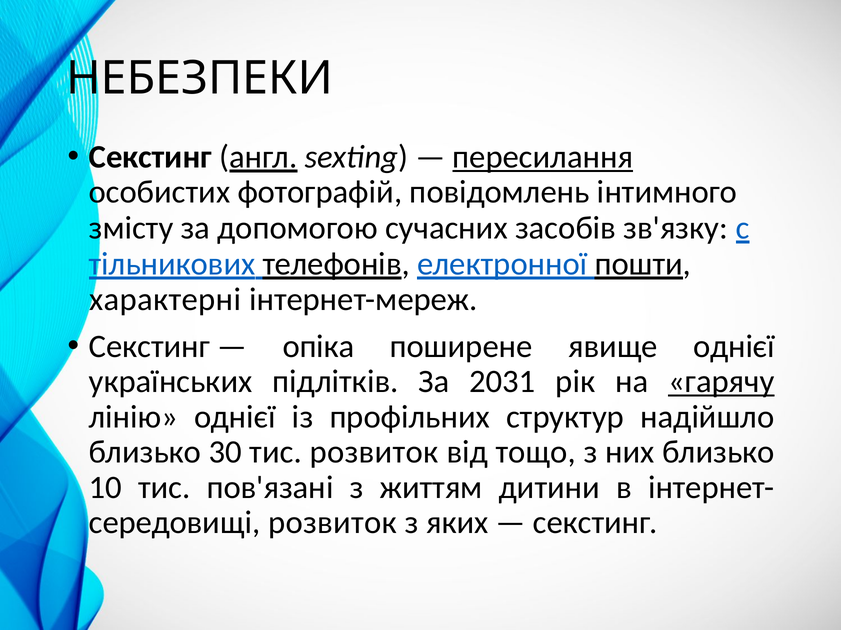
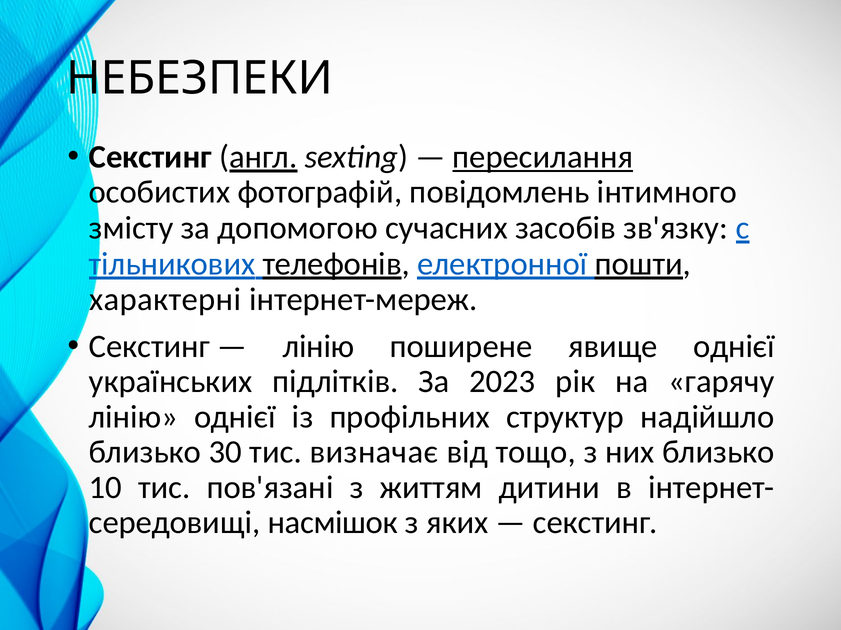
опіка: опіка -> лінію (319, 347)
2031: 2031 -> 2023 (502, 382)
гарячу underline: present -> none (721, 382)
тис розвиток: розвиток -> визначає (374, 453)
розвиток: розвиток -> насмішок (333, 523)
